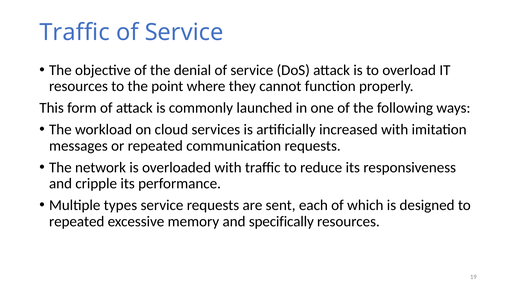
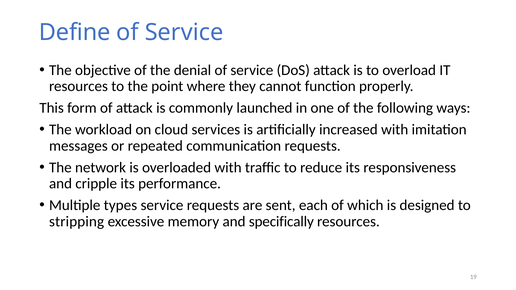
Traffic: Traffic -> Define (75, 33)
repeated: repeated -> stripping (77, 222)
